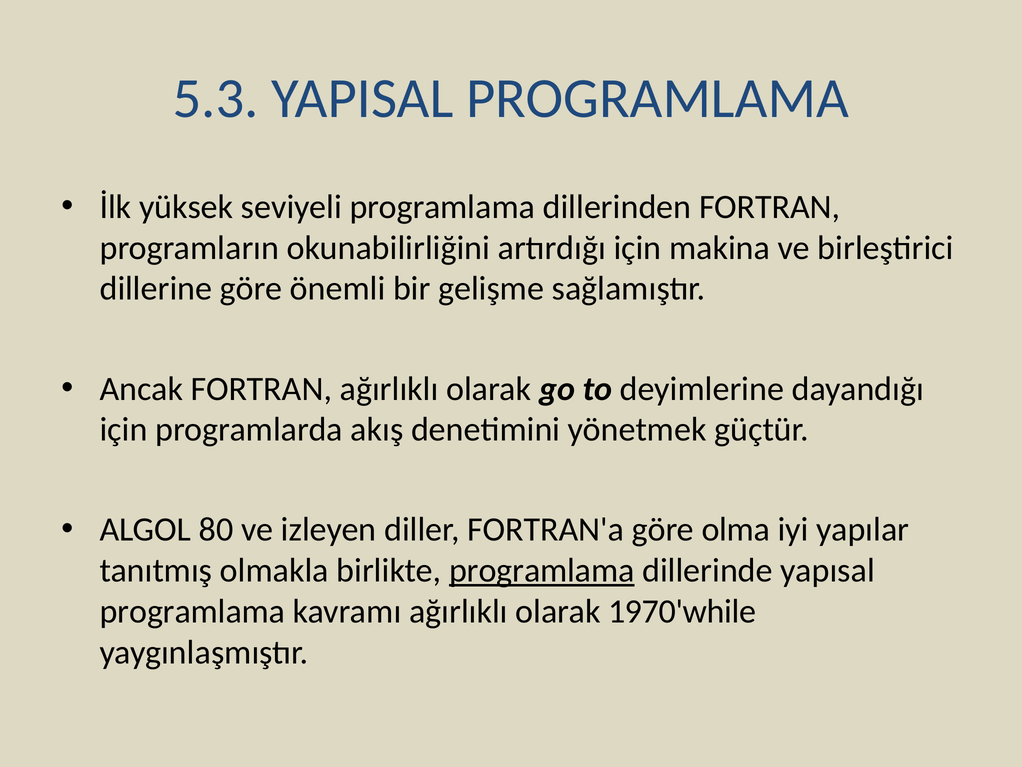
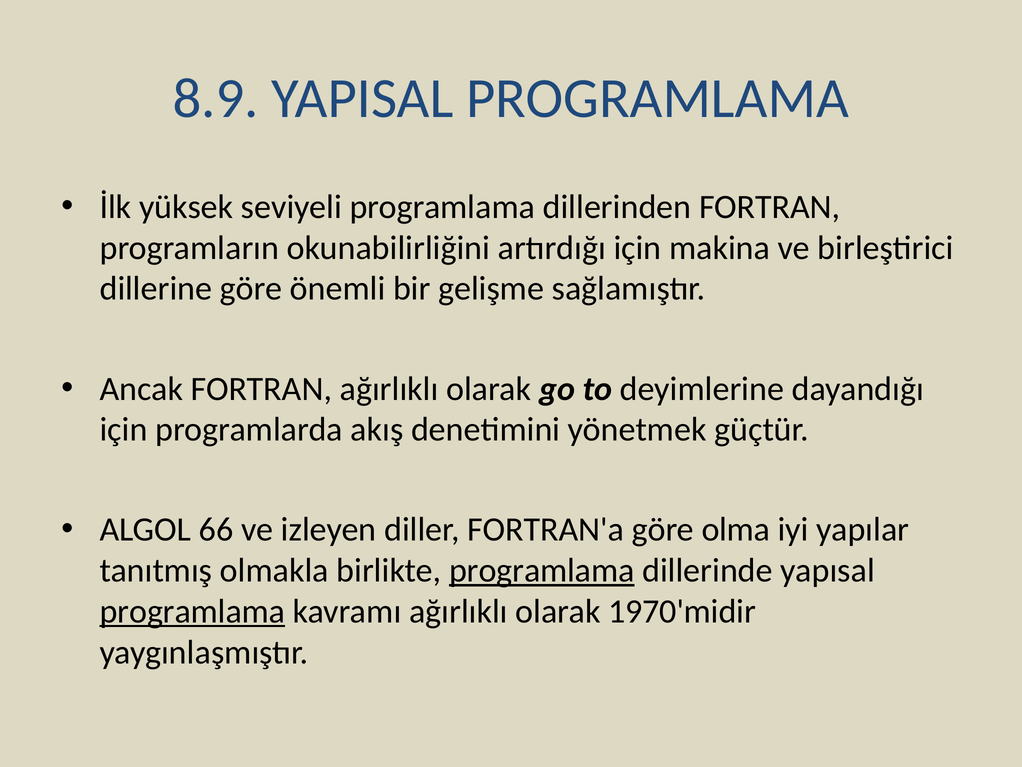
5.3: 5.3 -> 8.9 (216, 99)
80: 80 -> 66 (216, 529)
programlama underline: none -> present (192, 611)
1970'while: 1970'while -> 1970'midir (682, 611)
